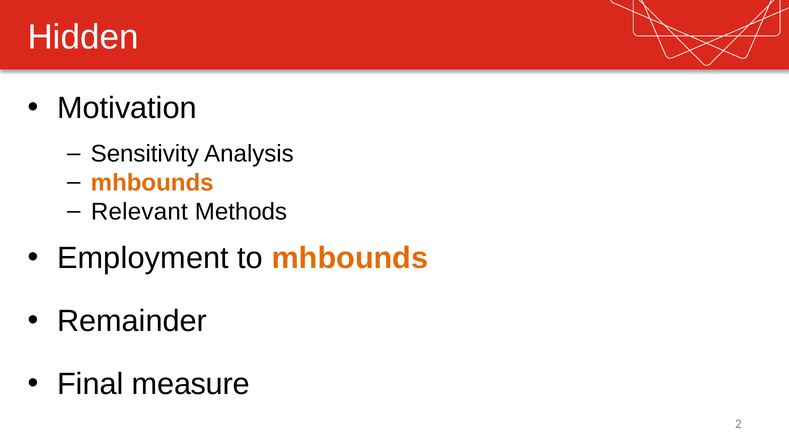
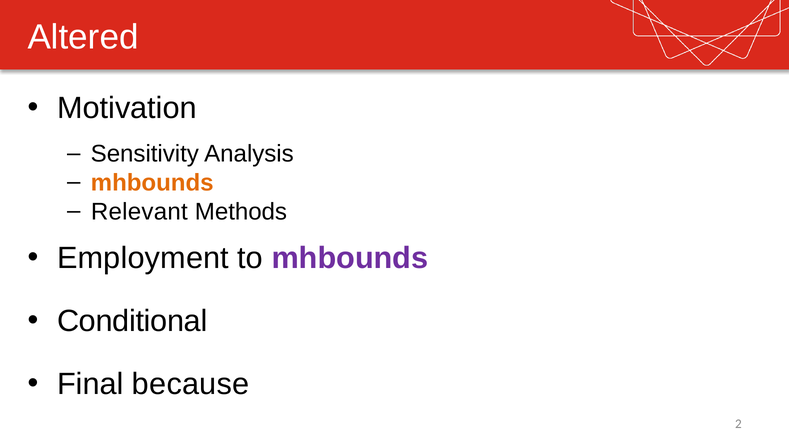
Hidden: Hidden -> Altered (83, 37)
mhbounds colour: orange -> purple (350, 258)
Remainder: Remainder -> Conditional (132, 321)
measure: measure -> because (191, 384)
